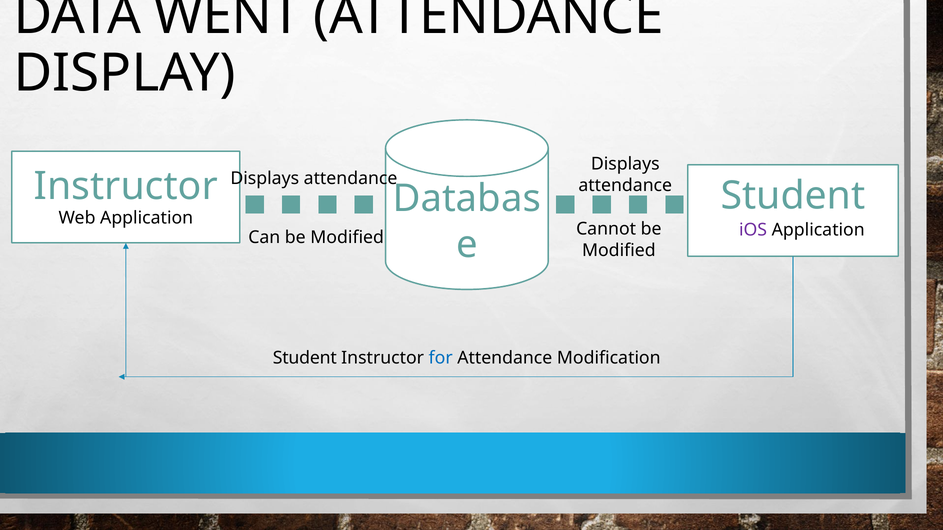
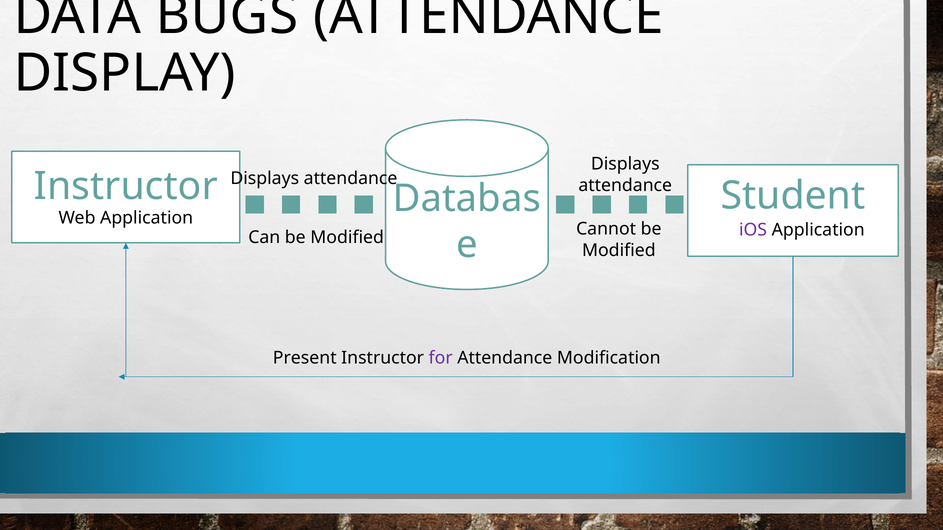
WENT: WENT -> BUGS (227, 16)
Student: Student -> Present (305, 358)
for colour: blue -> purple (441, 358)
